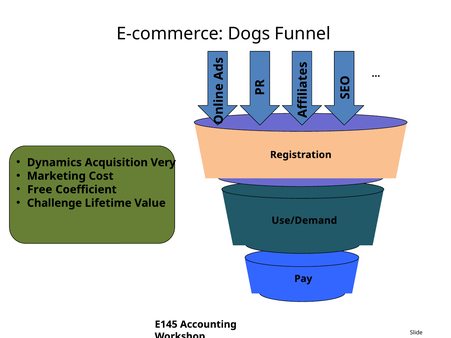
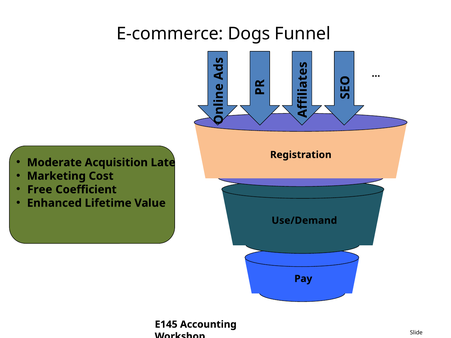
Dynamics: Dynamics -> Moderate (54, 163)
Very: Very -> Late (163, 163)
Challenge: Challenge -> Enhanced (54, 203)
